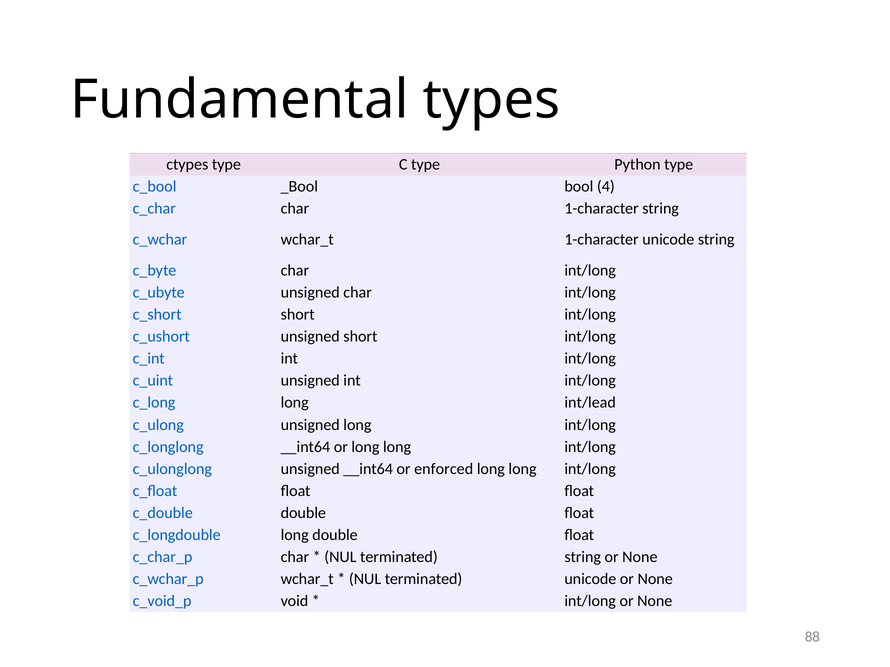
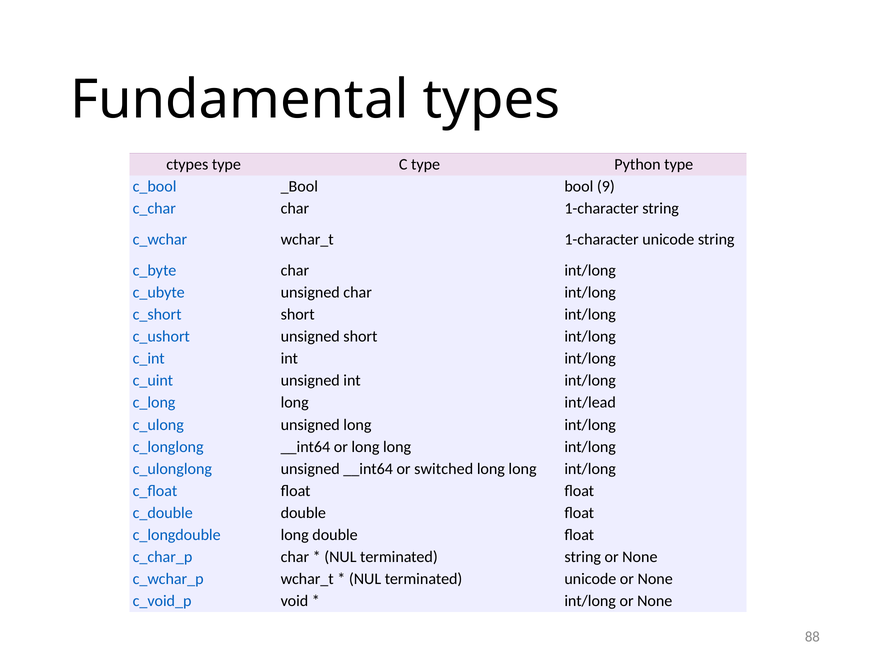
4: 4 -> 9 (606, 187)
enforced: enforced -> switched (444, 469)
